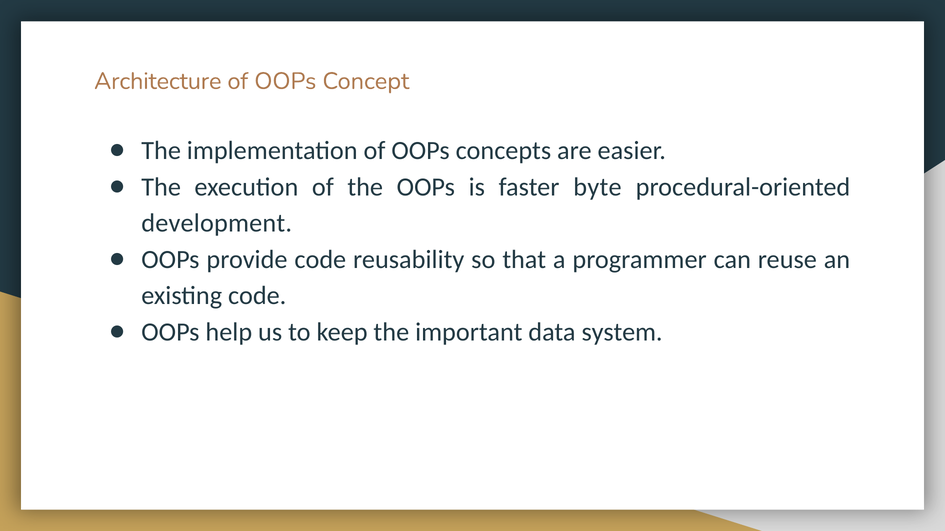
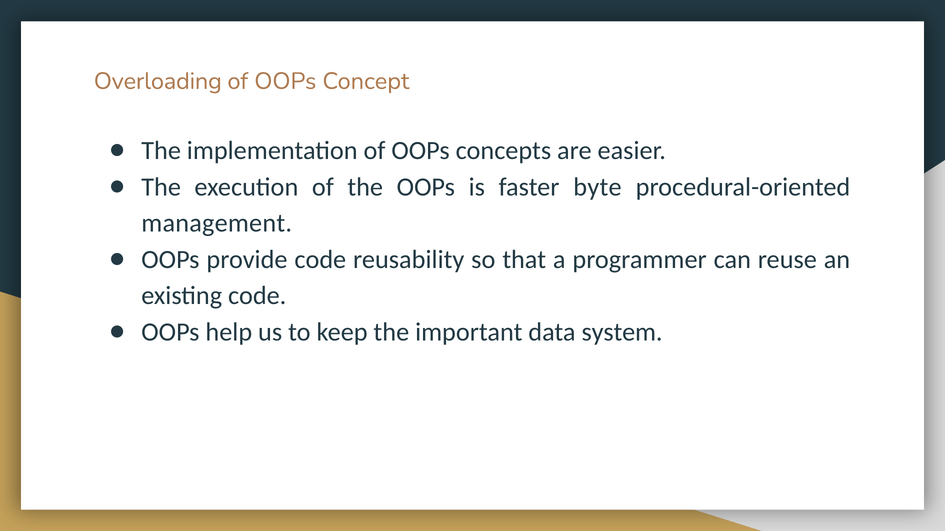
Architecture: Architecture -> Overloading (158, 81)
development: development -> management (217, 223)
